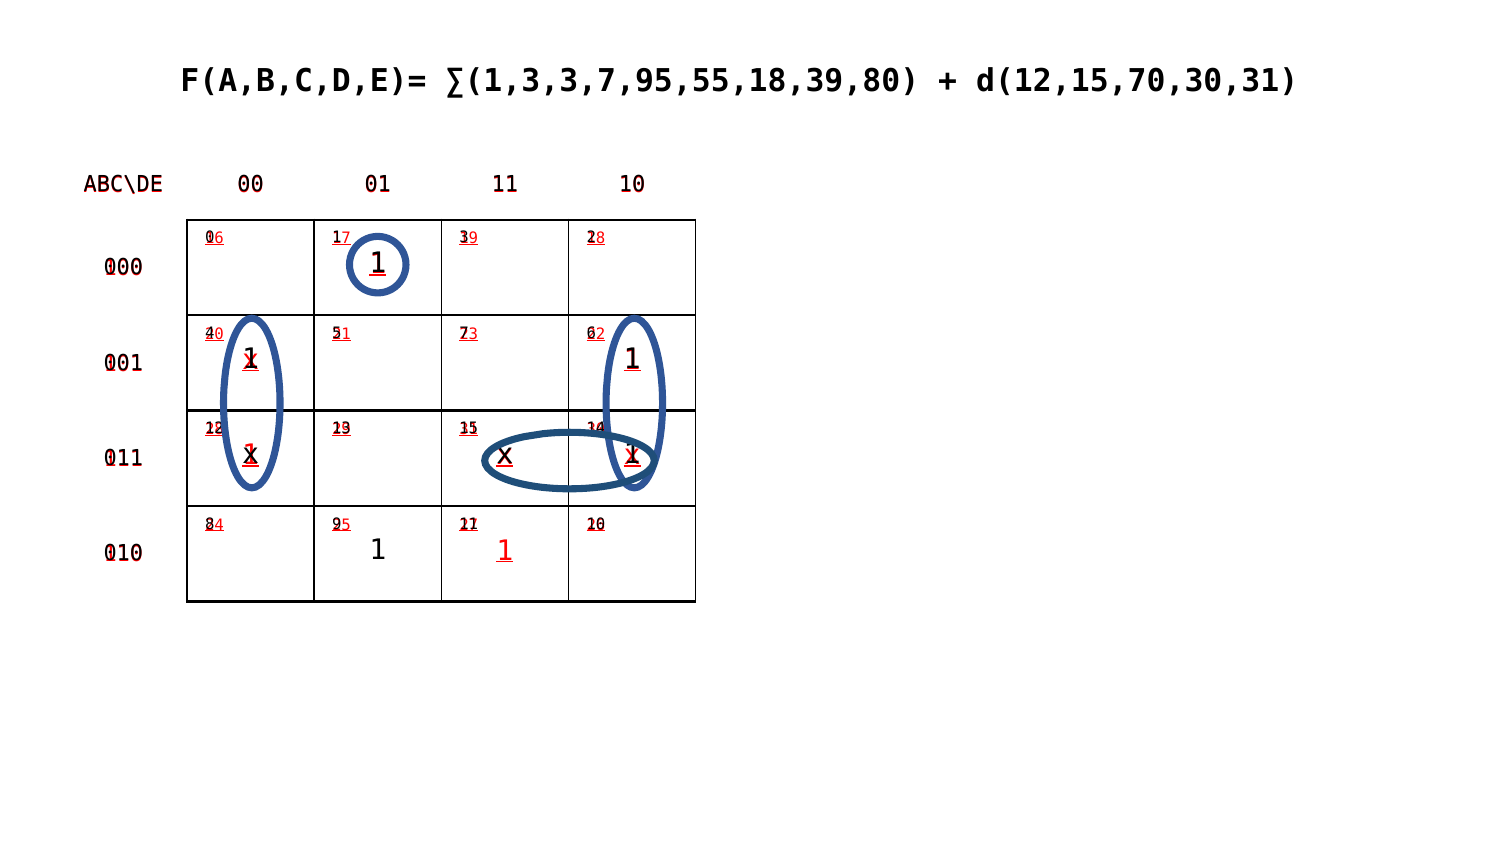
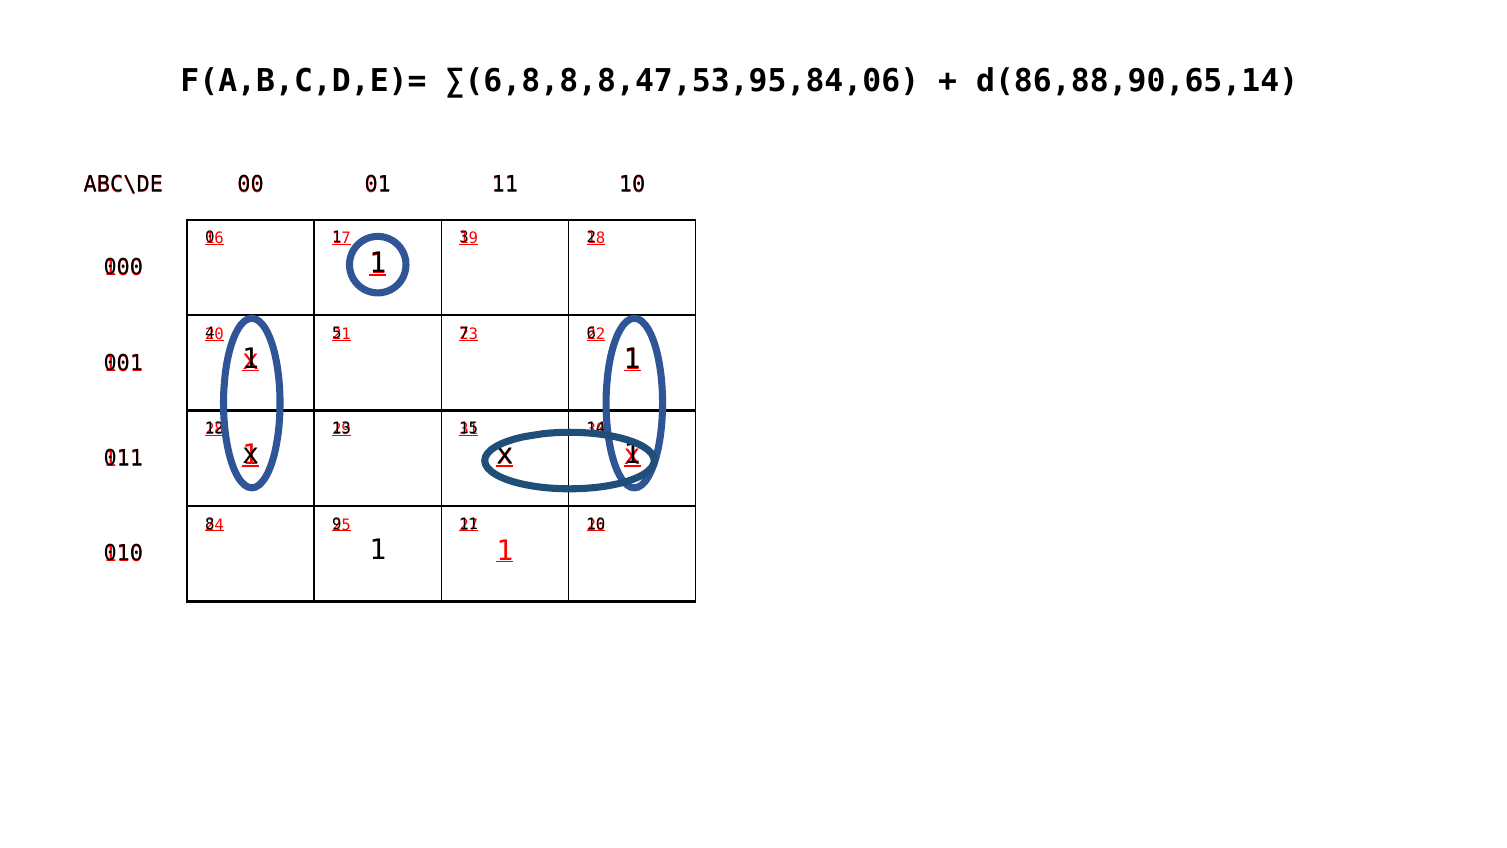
∑(1,3,3,7,95,55,18,39,80: ∑(1,3,3,7,95,55,18,39,80 -> ∑(6,8,8,8,47,53,95,84,06 (682, 81)
d(12,15,70,30,31: d(12,15,70,30,31 -> d(86,88,90,65,14 (1137, 81)
